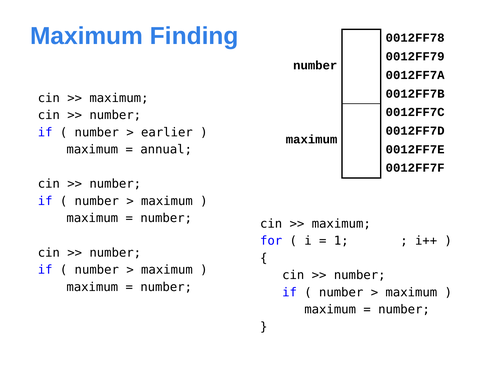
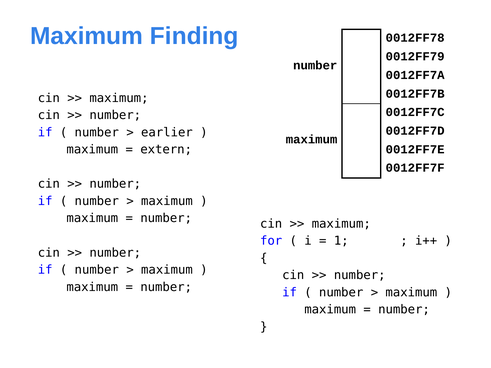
annual: annual -> extern (166, 150)
